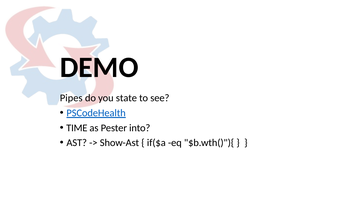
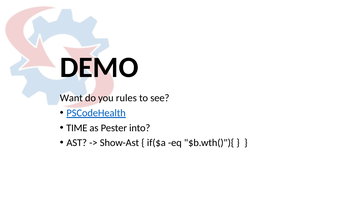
Pipes: Pipes -> Want (71, 98)
state: state -> rules (126, 98)
